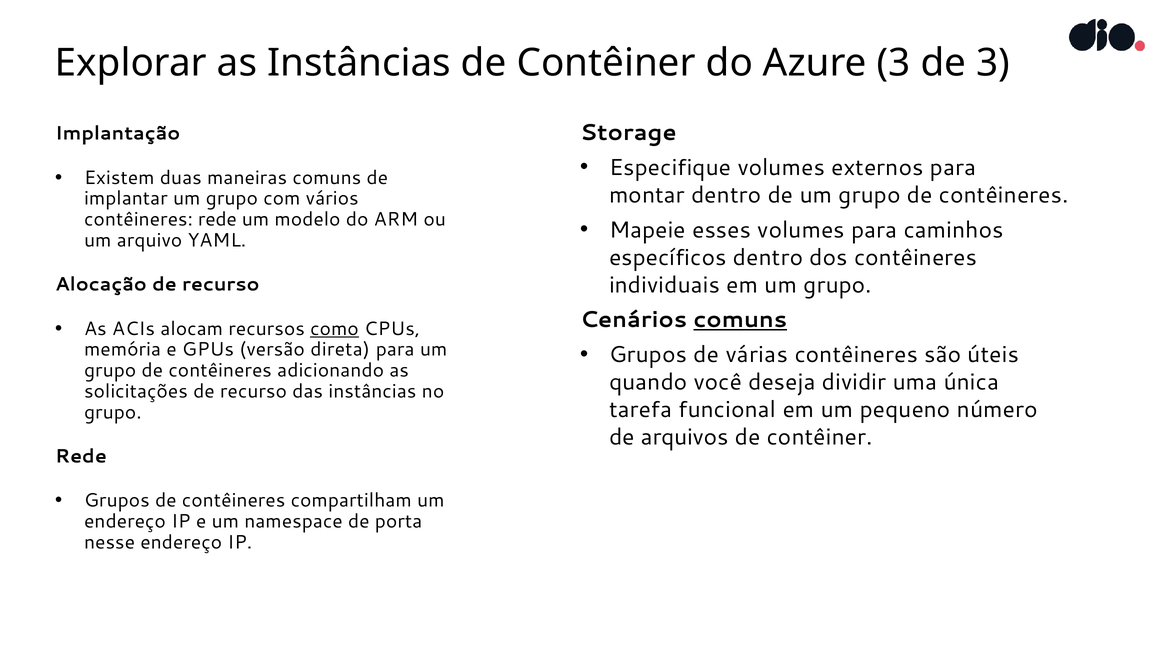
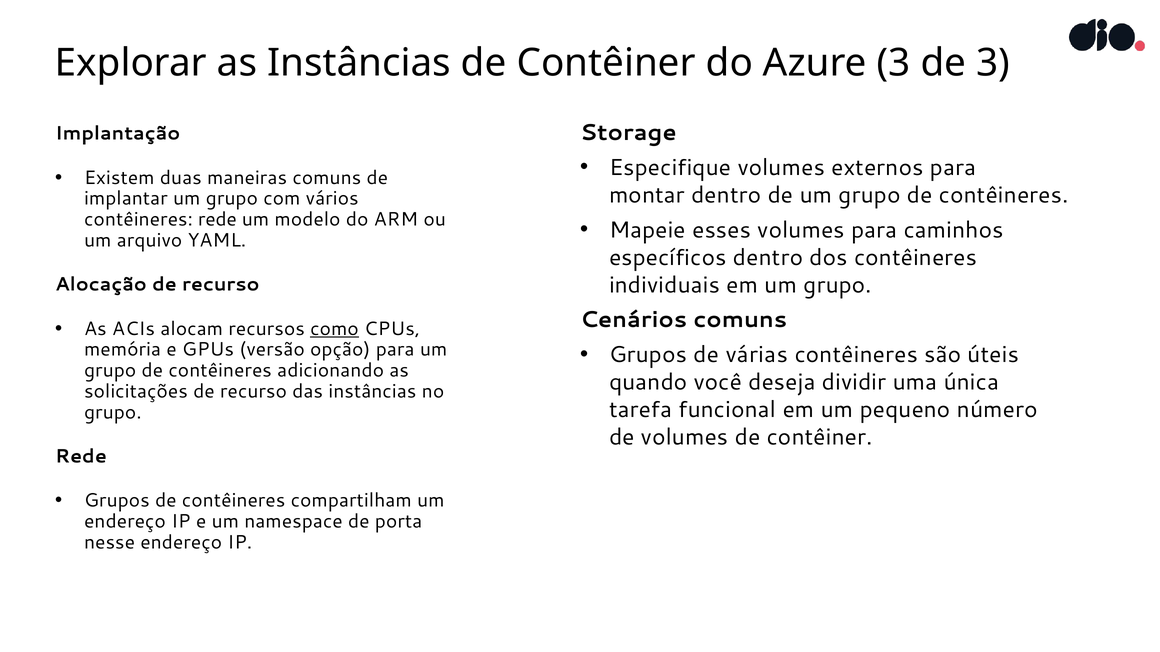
comuns underline: present -> none (740, 320)
direta: direta -> opção (340, 350)
de arquivos: arquivos -> volumes (685, 438)
